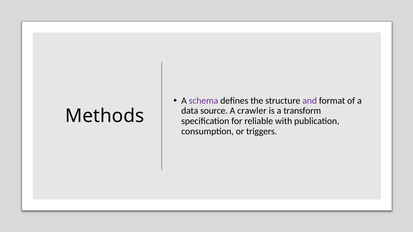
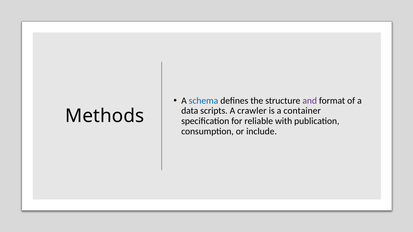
schema colour: purple -> blue (204, 101)
source: source -> scripts (214, 111)
transform: transform -> container (302, 111)
triggers: triggers -> include (262, 131)
